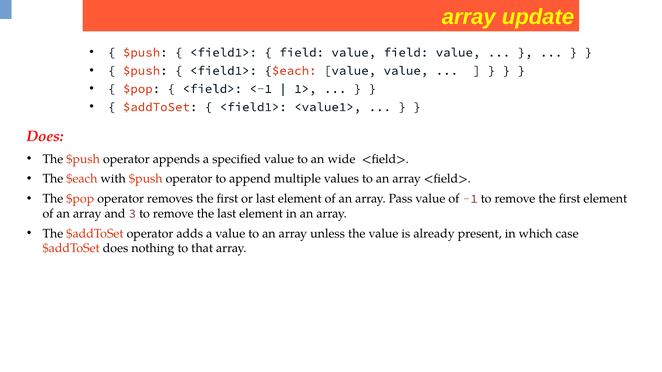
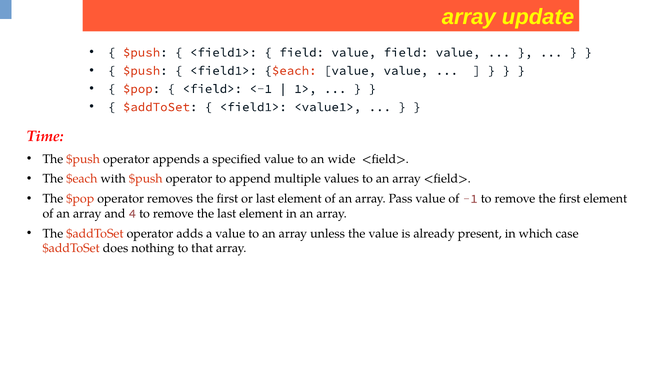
Does: Does -> Time (45, 136)
3: 3 -> 4 (132, 214)
